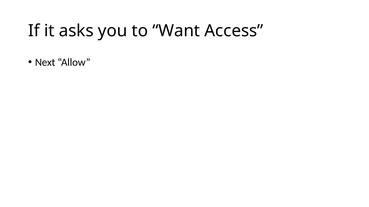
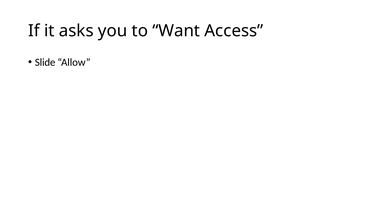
Next: Next -> Slide (45, 62)
